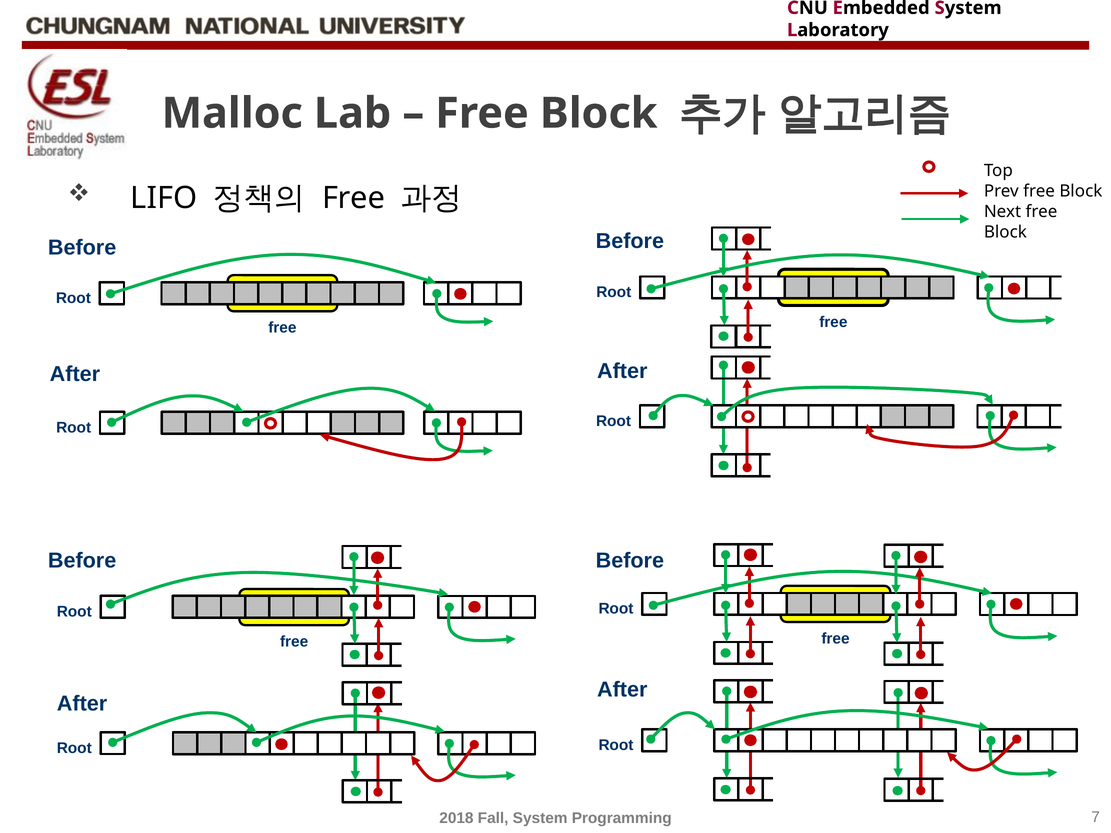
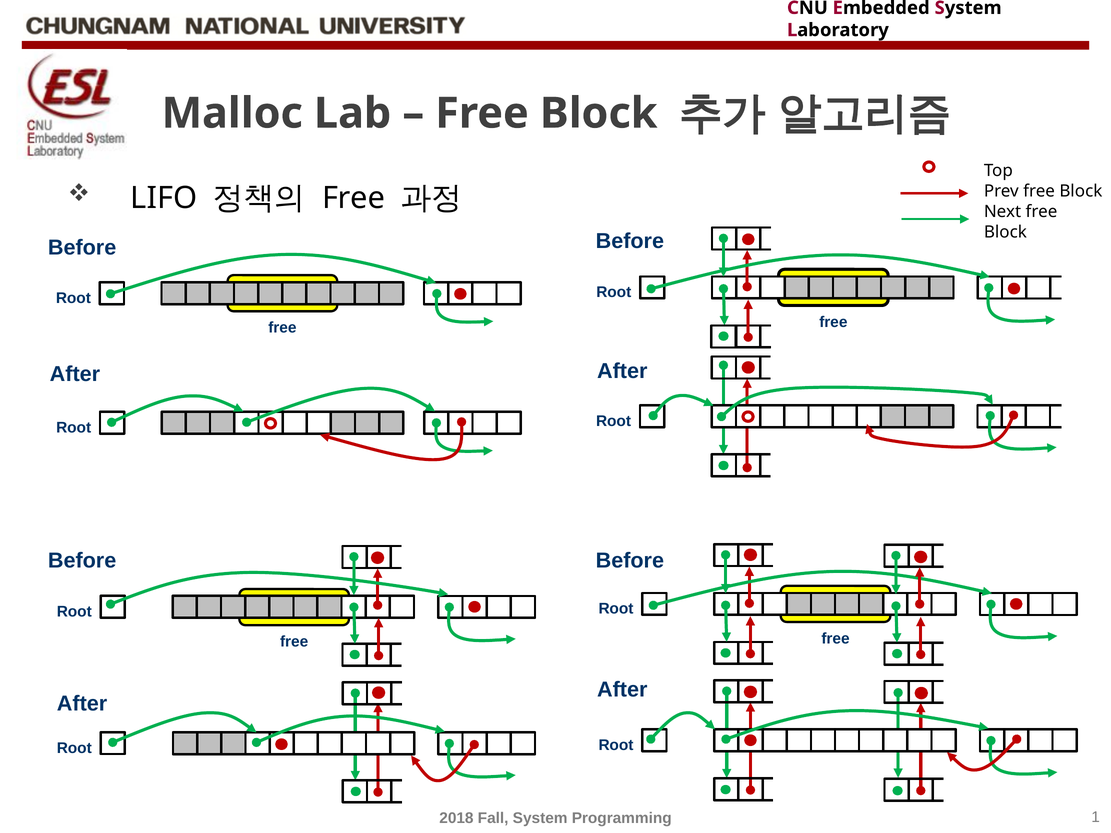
7: 7 -> 1 (1096, 818)
